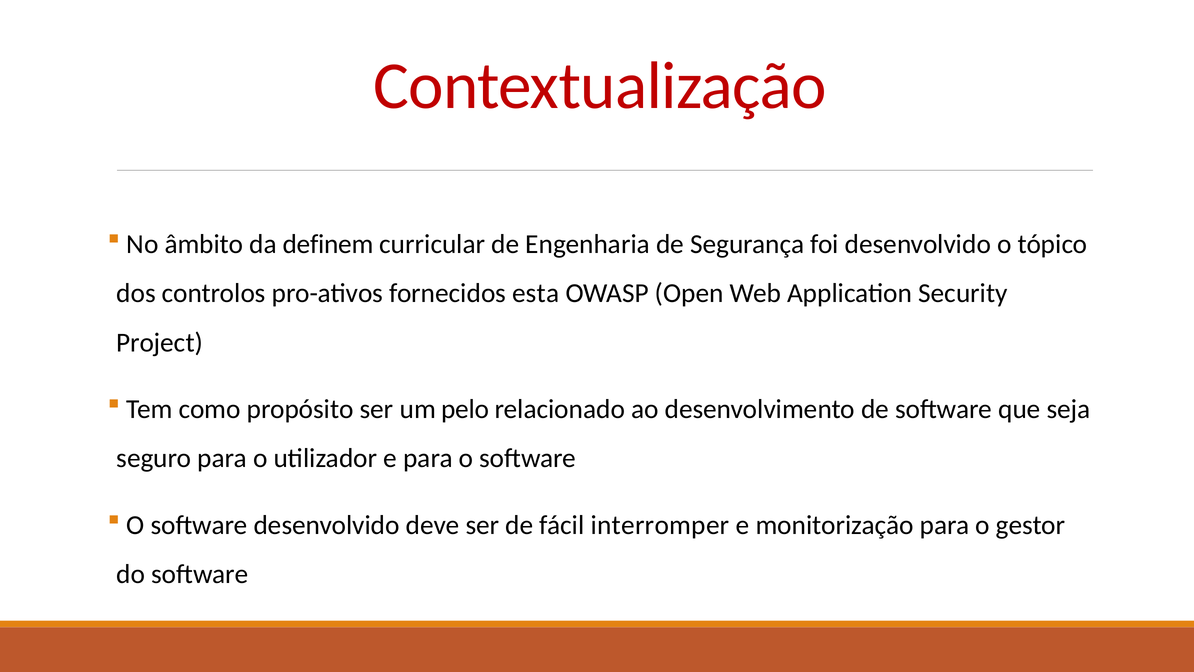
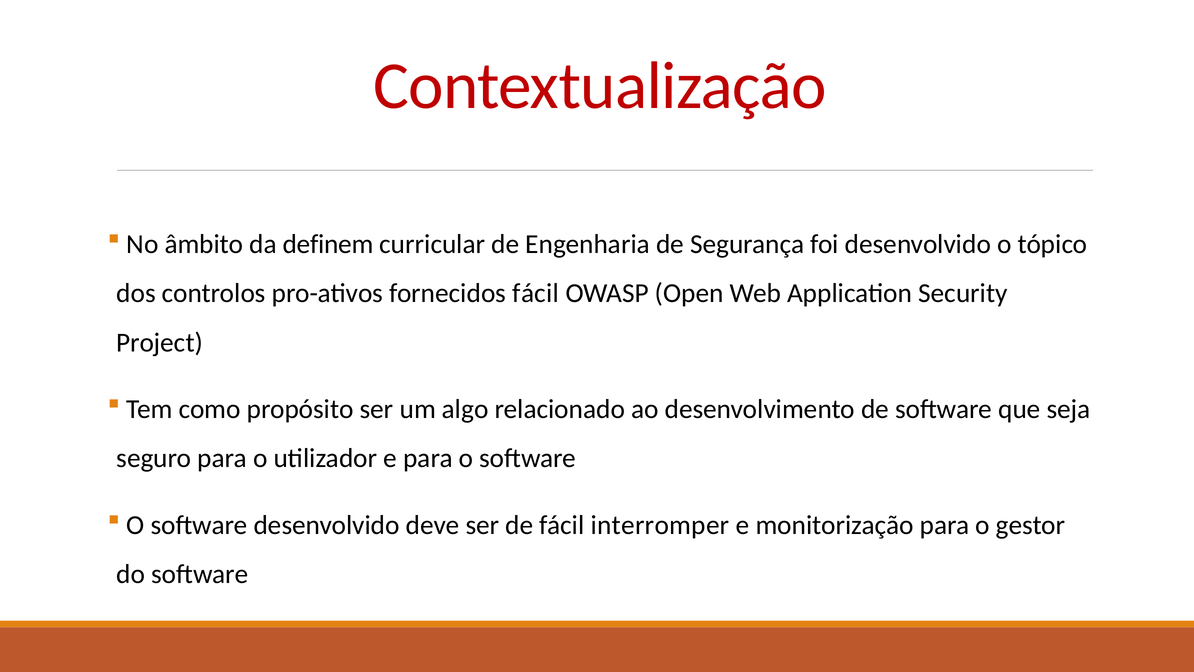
fornecidos esta: esta -> fácil (536, 293)
pelo: pelo -> algo (465, 409)
